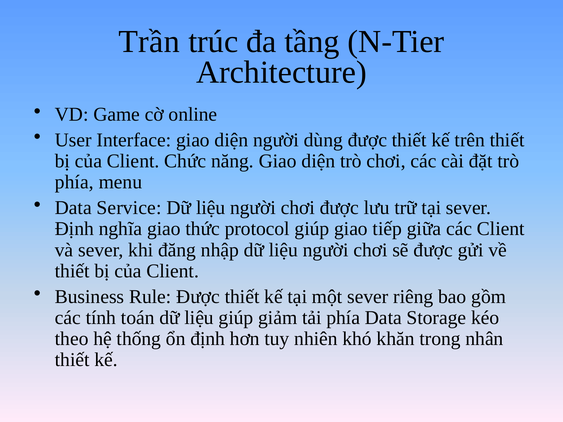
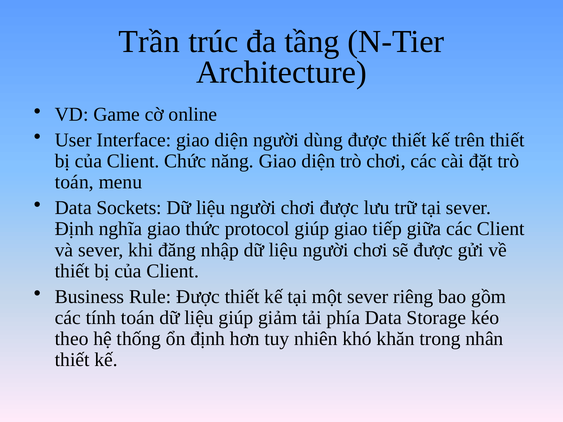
phía: phía -> toán (74, 182)
Service: Service -> Sockets (129, 208)
